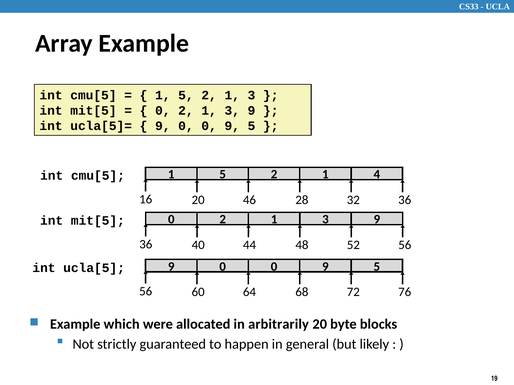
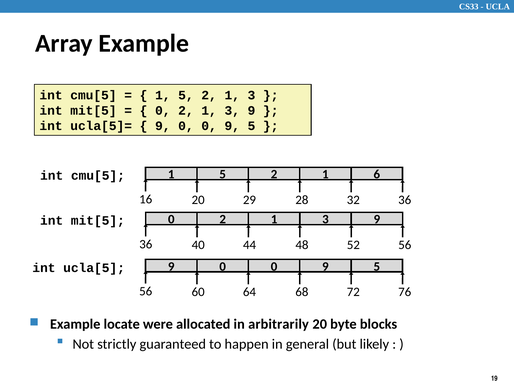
4: 4 -> 6 (377, 175)
46: 46 -> 29 (249, 200)
which: which -> locate (122, 324)
